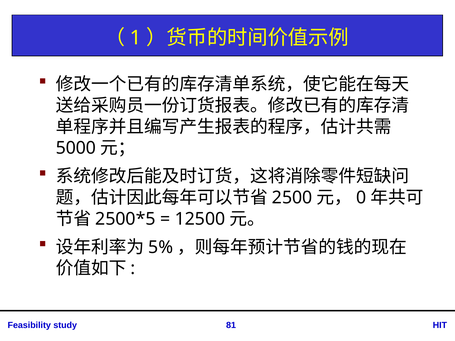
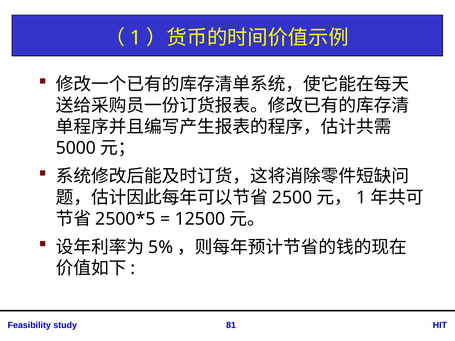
0: 0 -> 1 (361, 198)
